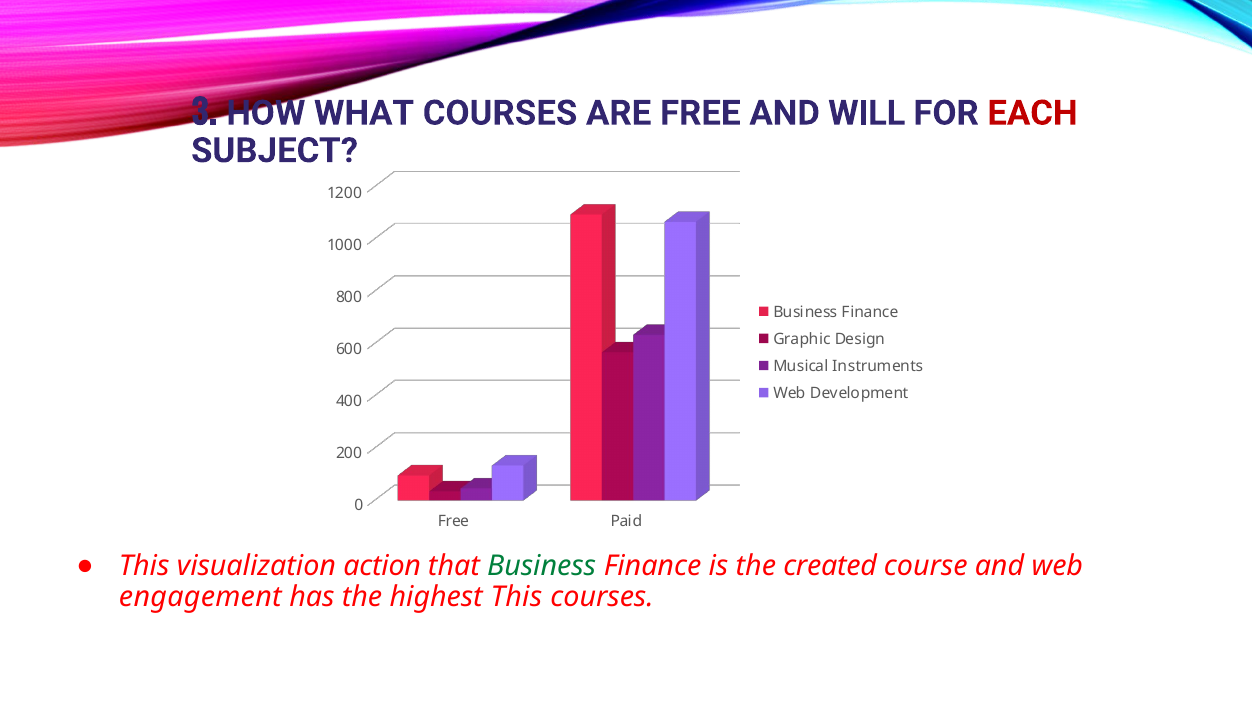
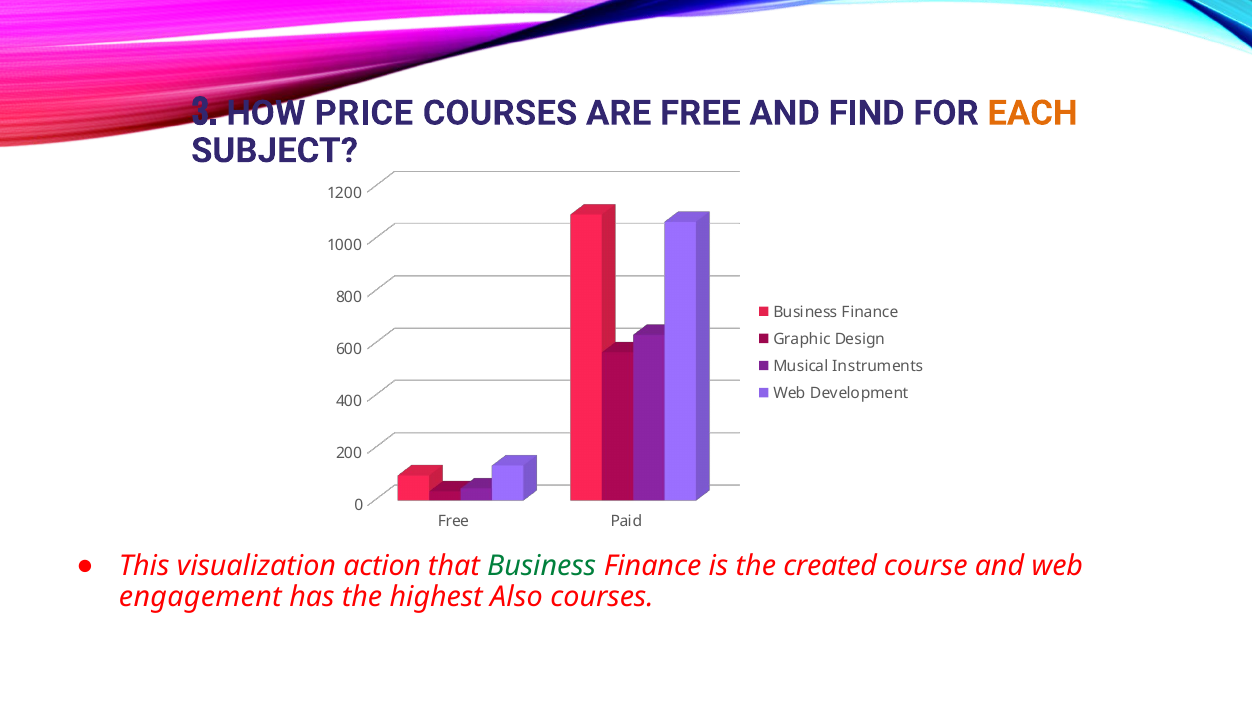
WHAT: WHAT -> PRICE (364, 113)
WILL: WILL -> FIND (867, 113)
EACH colour: red -> orange (1032, 113)
highest This: This -> Also (516, 598)
